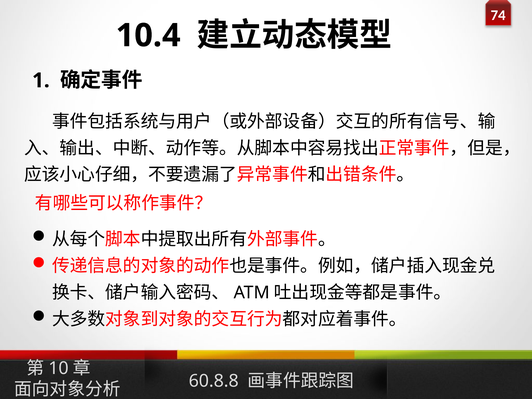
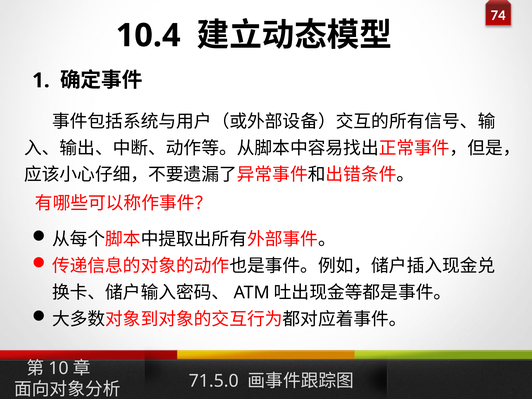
60.8.8: 60.8.8 -> 71.5.0 (214, 381)
